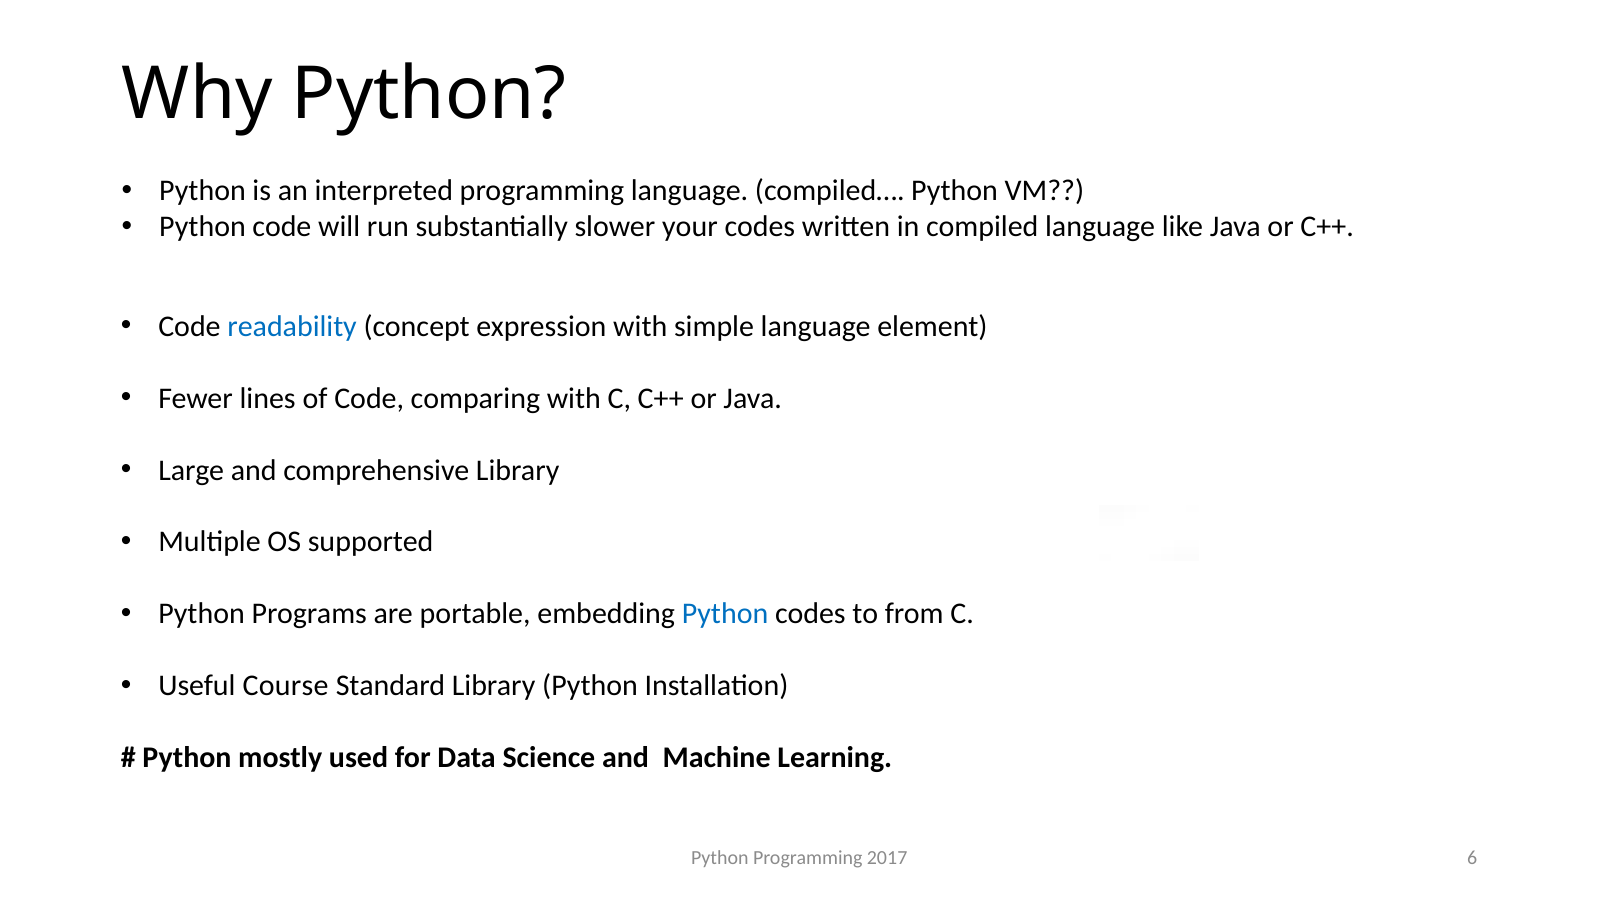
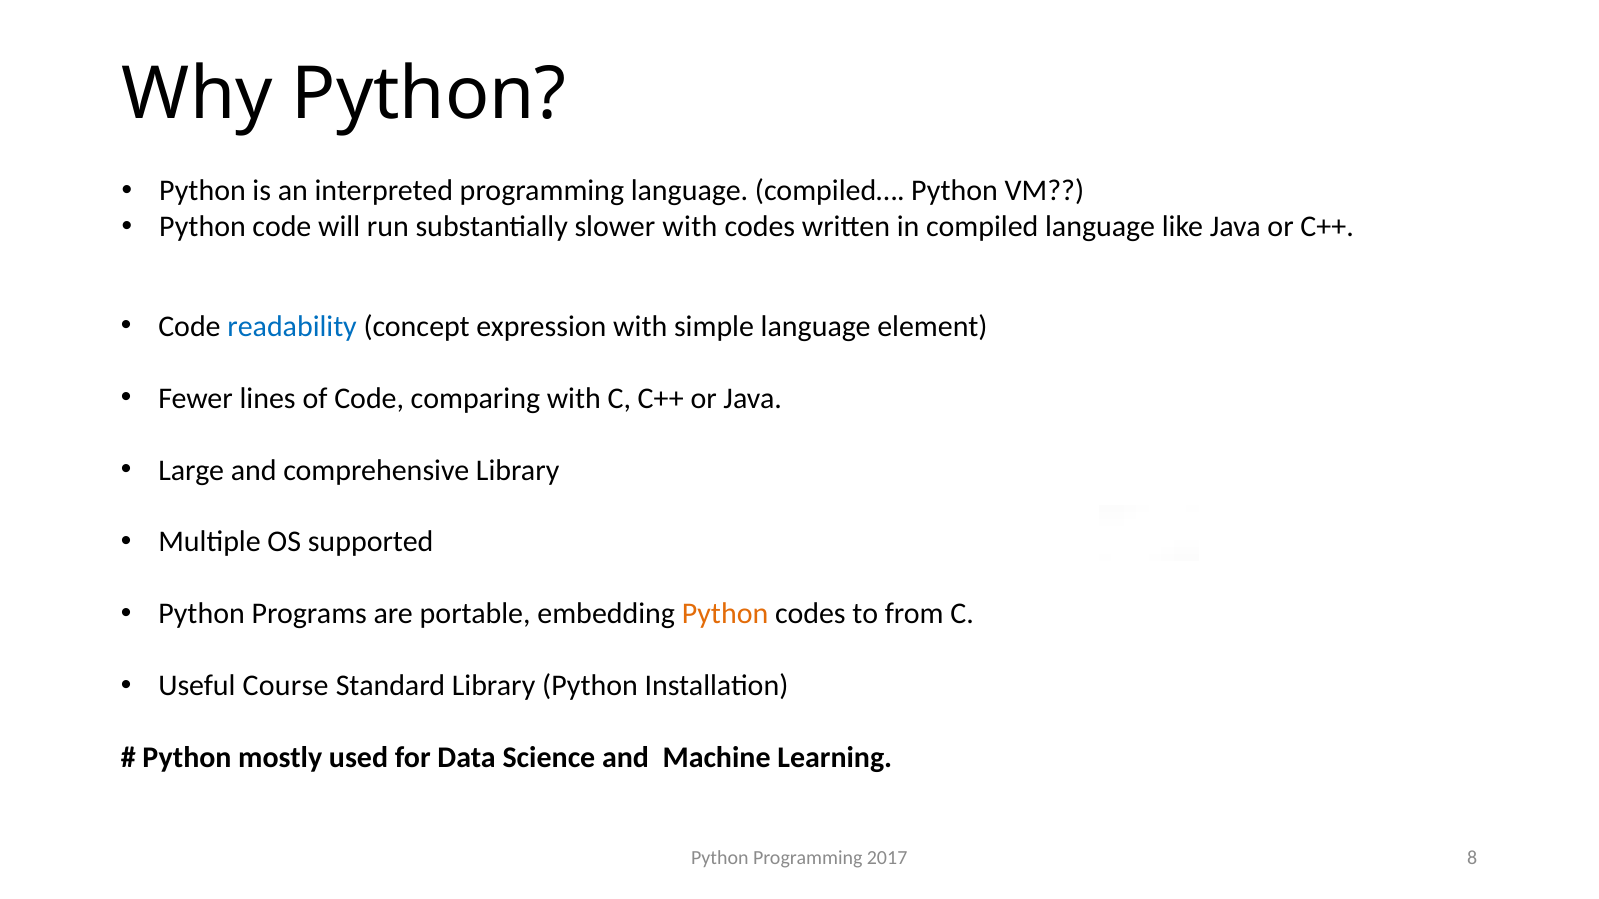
slower your: your -> with (690, 227)
Python colour: blue -> orange (725, 614)
6: 6 -> 8 (1472, 859)
